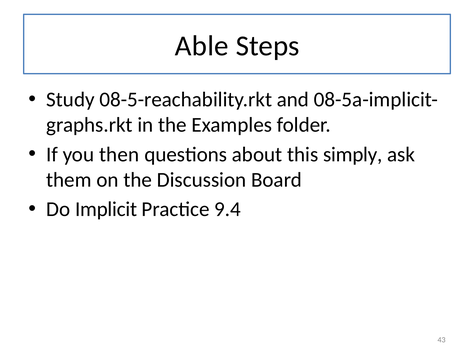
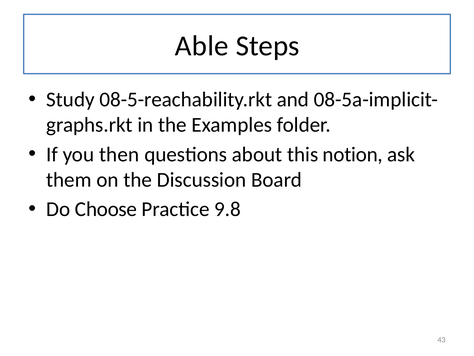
simply: simply -> notion (353, 154)
Implicit: Implicit -> Choose (106, 209)
9.4: 9.4 -> 9.8 (228, 209)
